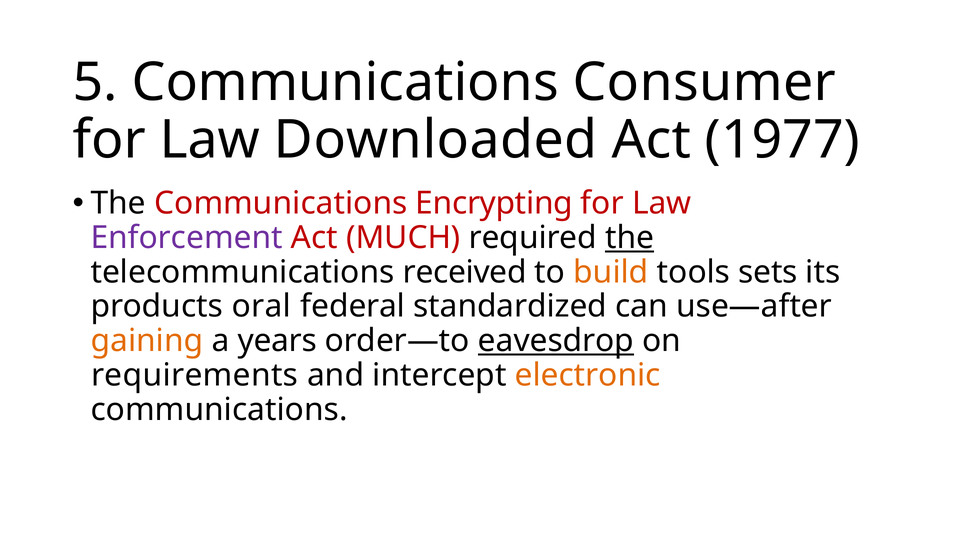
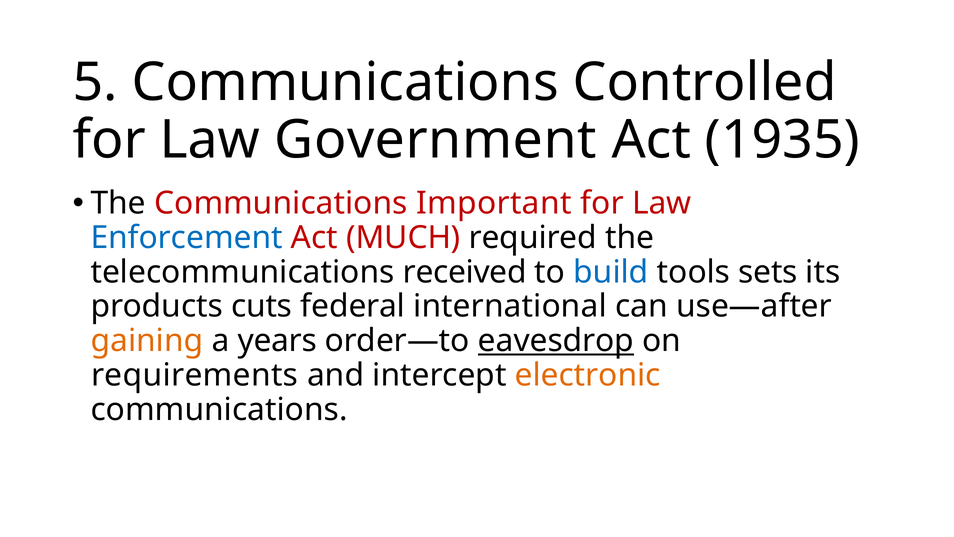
Consumer: Consumer -> Controlled (705, 82)
Downloaded: Downloaded -> Government (436, 140)
1977: 1977 -> 1935 (782, 140)
Encrypting: Encrypting -> Important (494, 203)
Enforcement colour: purple -> blue (187, 237)
the underline: present -> none (630, 237)
build colour: orange -> blue (611, 272)
oral: oral -> cuts (262, 306)
standardized: standardized -> international (510, 306)
